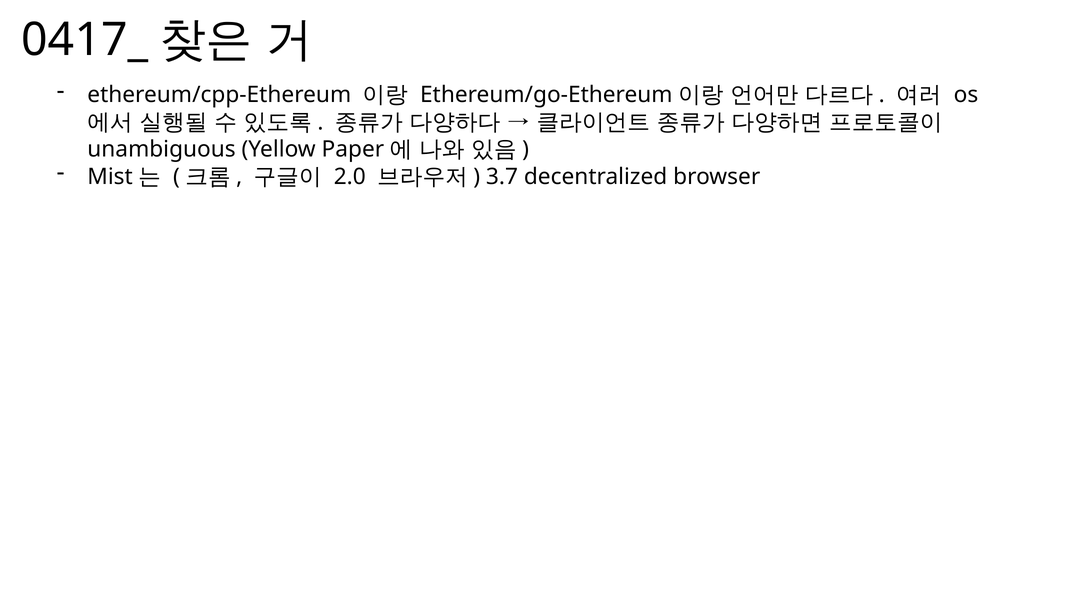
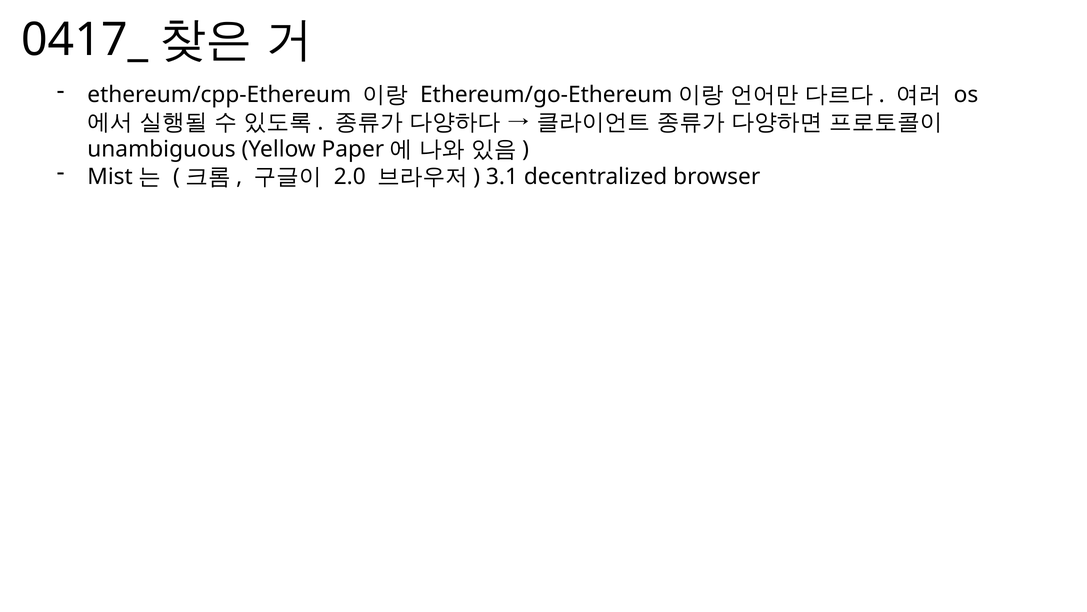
3.7: 3.7 -> 3.1 (502, 176)
